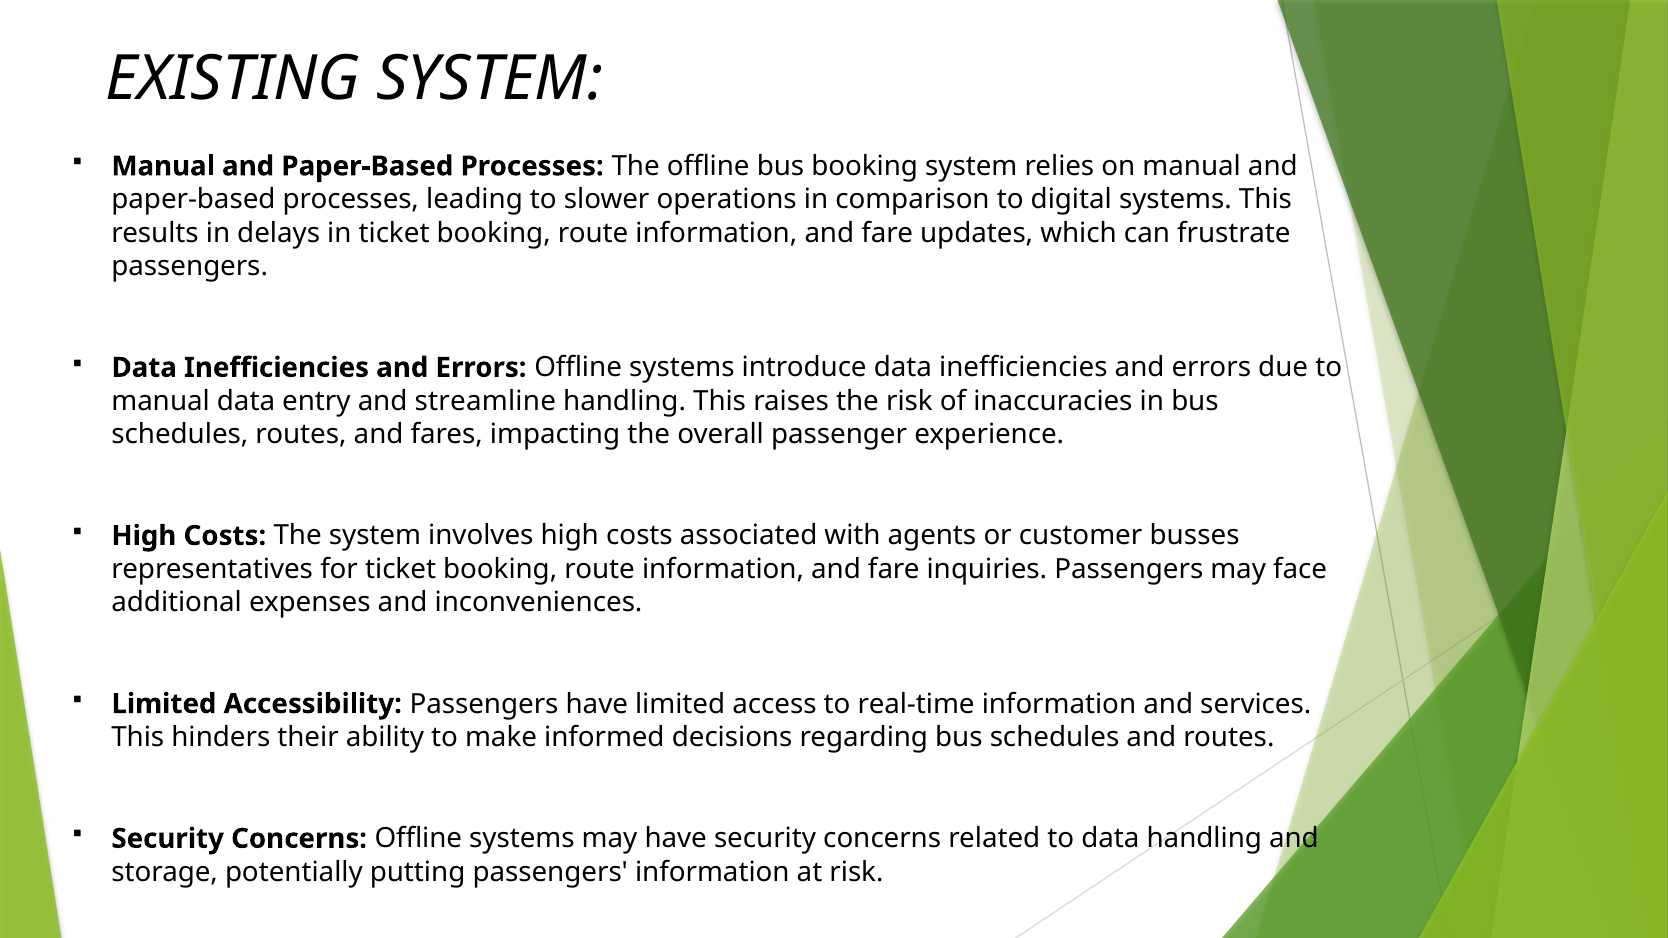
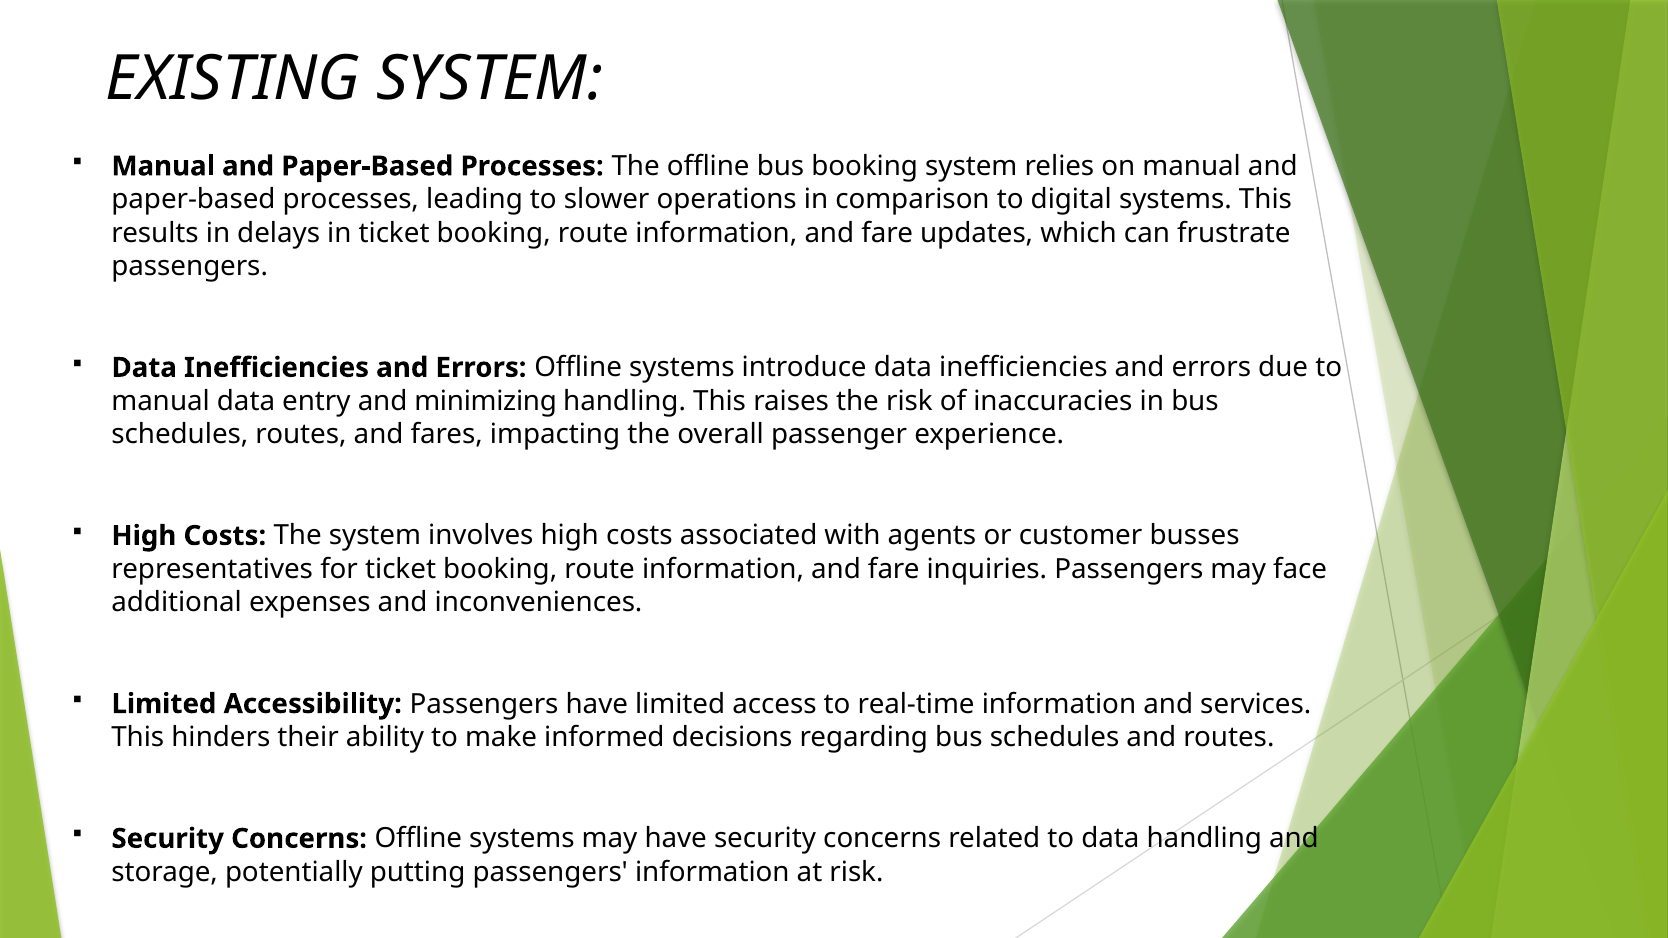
streamline: streamline -> minimizing (486, 401)
